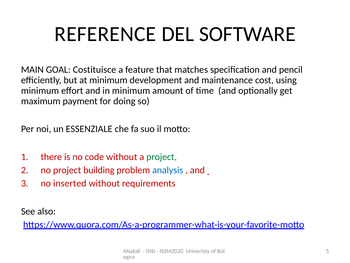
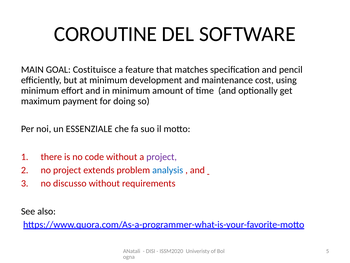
REFERENCE: REFERENCE -> COROUTINE (105, 34)
project colour: green -> purple (162, 157)
building: building -> extends (99, 170)
inserted: inserted -> discusso (70, 183)
